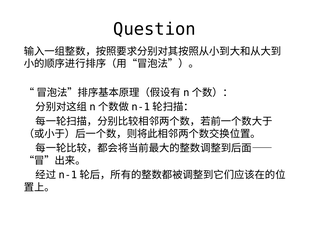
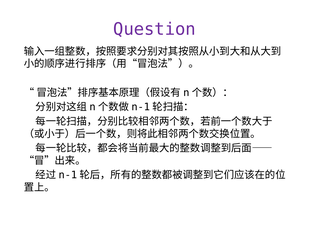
Question colour: black -> purple (154, 29)
